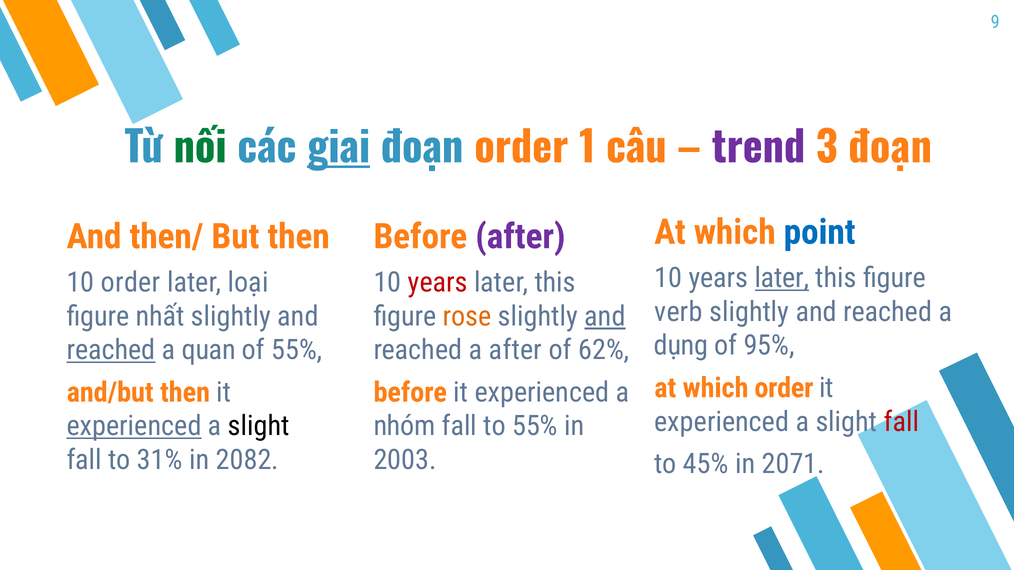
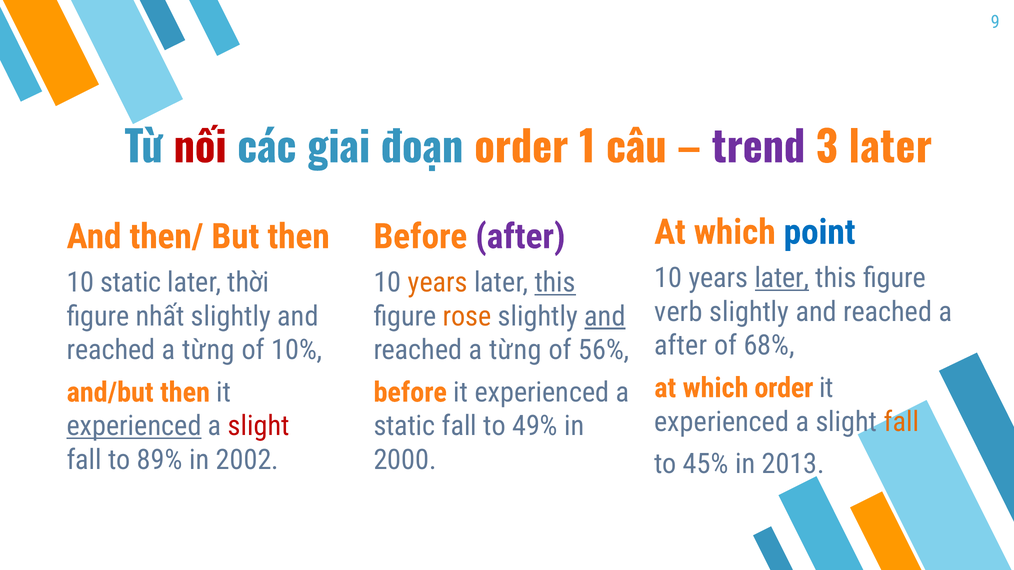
nối colour: green -> red (200, 149)
giai underline: present -> none (339, 149)
3 đoạn: đoạn -> later (890, 149)
10 order: order -> static (131, 283)
loại: loại -> thời (248, 283)
years colour: red -> orange (438, 283)
this underline: none -> present (555, 283)
dụng: dụng -> after (681, 346)
95%: 95% -> 68% (769, 346)
reached underline: present -> none (111, 350)
quan: quan -> từng (208, 350)
of 55%: 55% -> 10% (297, 350)
after: after -> từng (515, 350)
62%: 62% -> 56% (604, 350)
fall colour: red -> orange (901, 422)
slight colour: black -> red (259, 426)
nhóm: nhóm -> static (404, 426)
to 55%: 55% -> 49% (535, 426)
31%: 31% -> 89% (160, 460)
2082: 2082 -> 2002 (247, 460)
2003: 2003 -> 2000 (405, 460)
2071: 2071 -> 2013 (793, 464)
